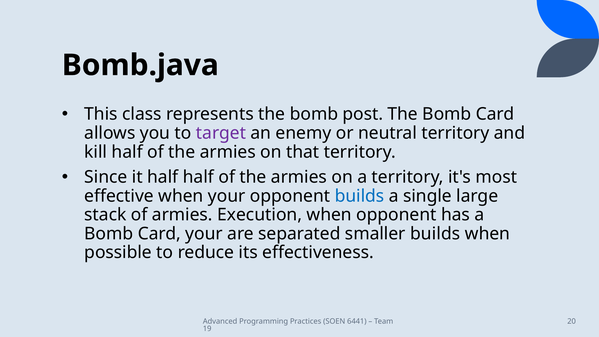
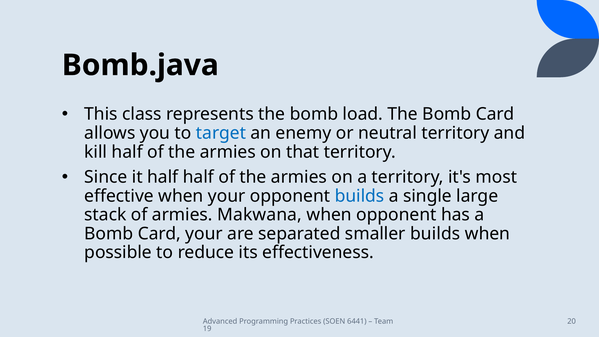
post: post -> load (363, 114)
target colour: purple -> blue (221, 133)
Execution: Execution -> Makwana (260, 215)
